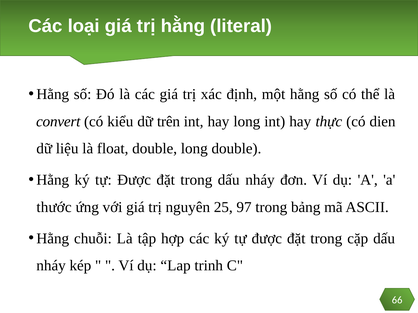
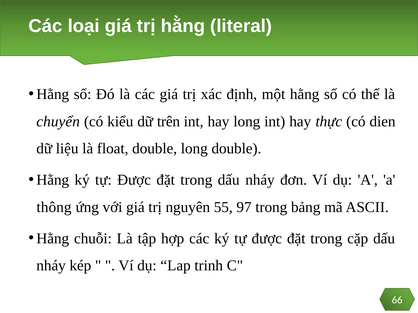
convert: convert -> chuyển (58, 122)
thước: thước -> thông (54, 207)
25: 25 -> 55 (223, 207)
